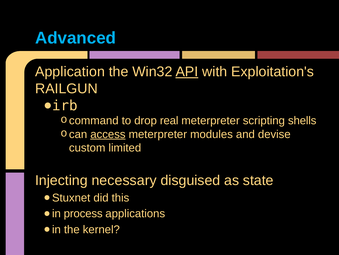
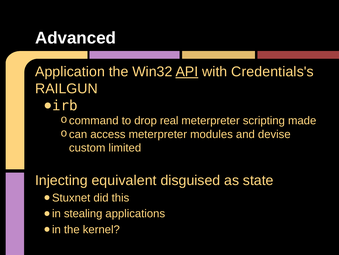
Advanced colour: light blue -> white (76, 38)
Exploitation's: Exploitation's -> Credentials's (273, 71)
shells: shells -> made (302, 120)
access underline: present -> none (108, 134)
necessary: necessary -> equivalent (124, 180)
process: process -> stealing (83, 213)
